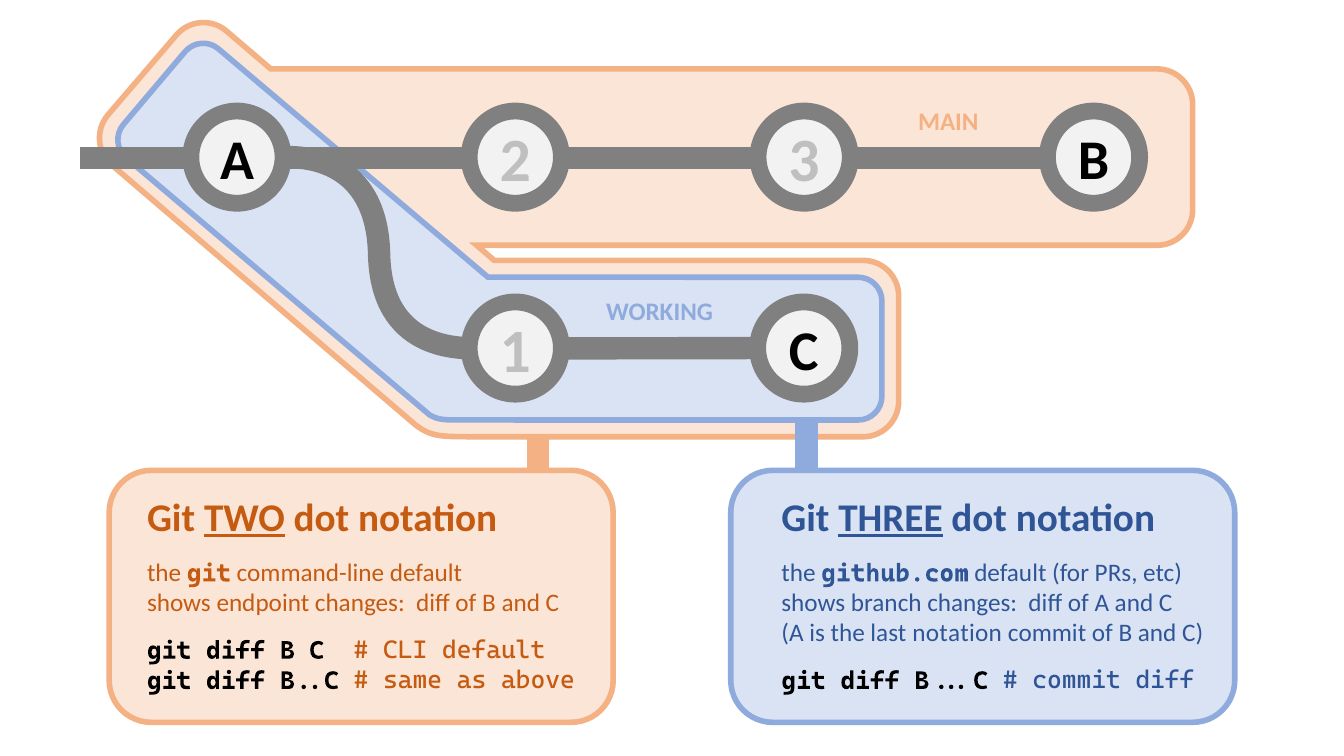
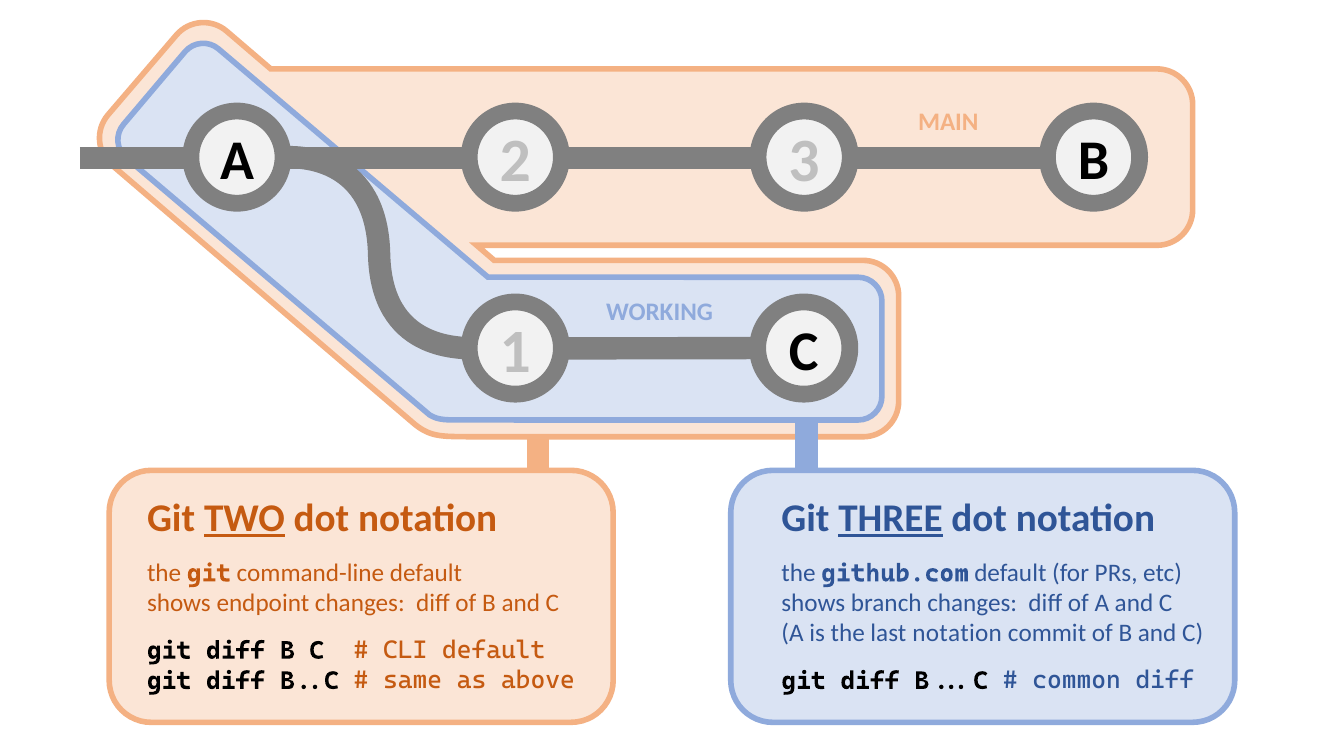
commit: commit -> common (1077, 681)
